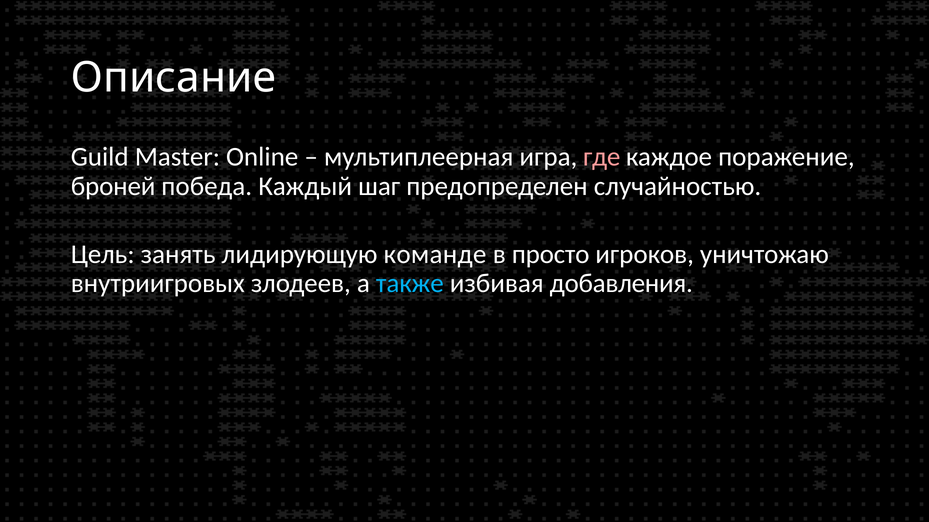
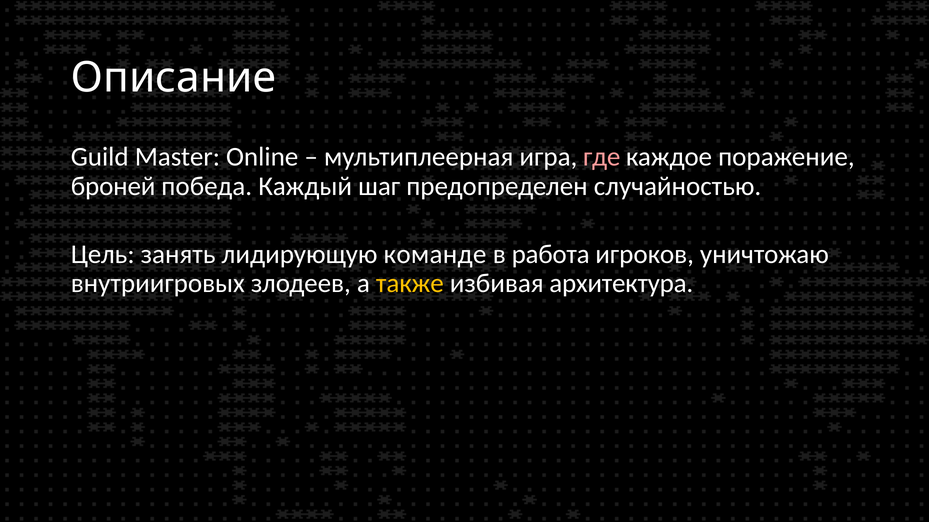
просто: просто -> работа (551, 255)
также colour: light blue -> yellow (410, 284)
добавления: добавления -> архитектура (621, 284)
